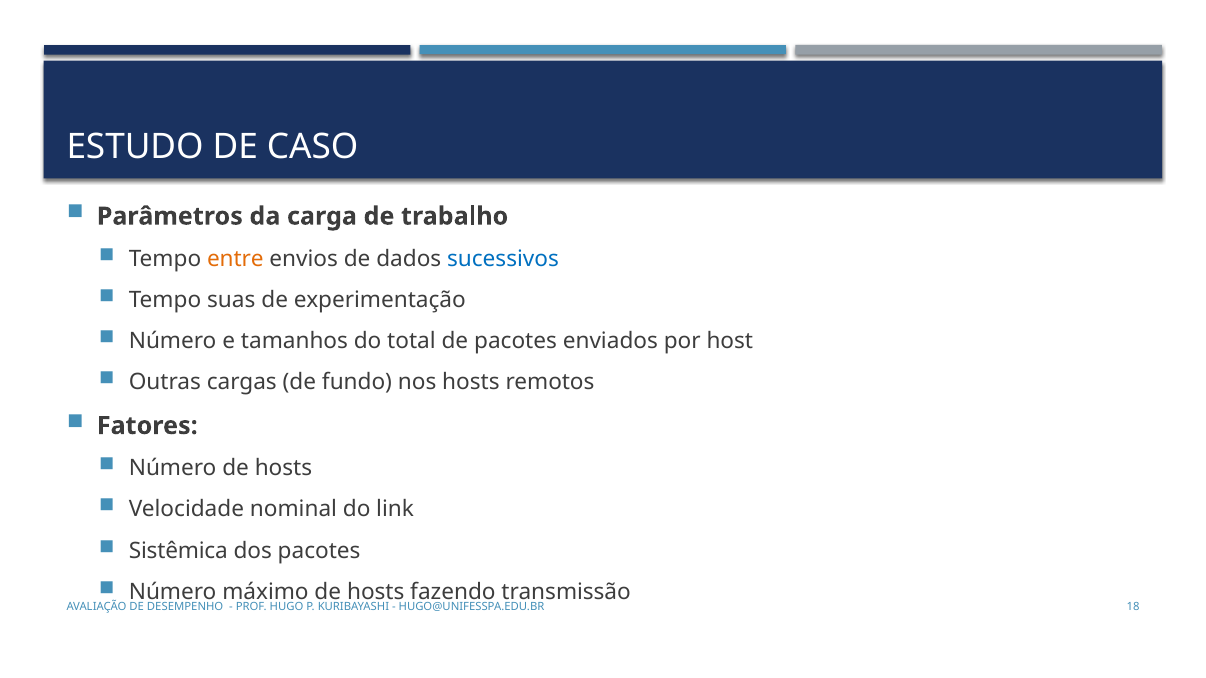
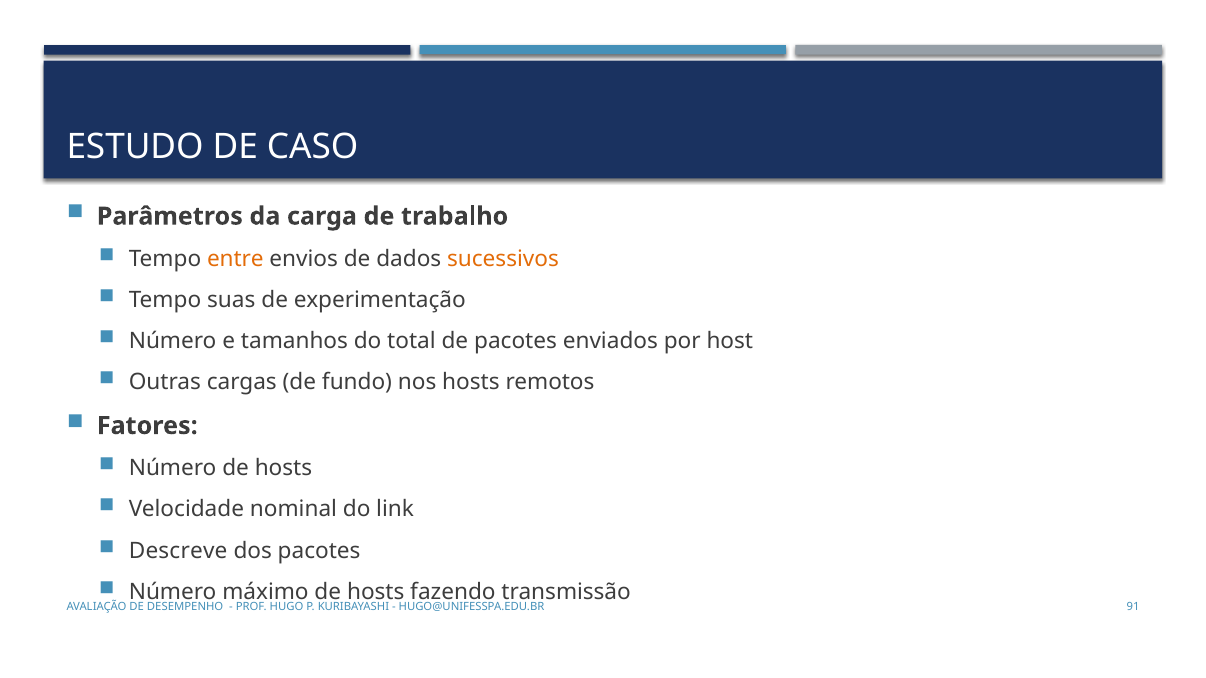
sucessivos colour: blue -> orange (503, 259)
Sistêmica: Sistêmica -> Descreve (178, 551)
18: 18 -> 91 (1133, 607)
